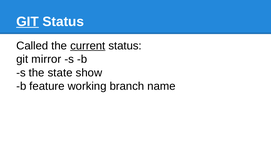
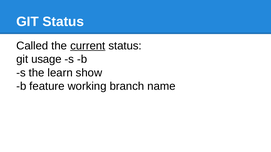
GIT underline: present -> none (28, 22)
mirror: mirror -> usage (46, 59)
state: state -> learn (60, 73)
